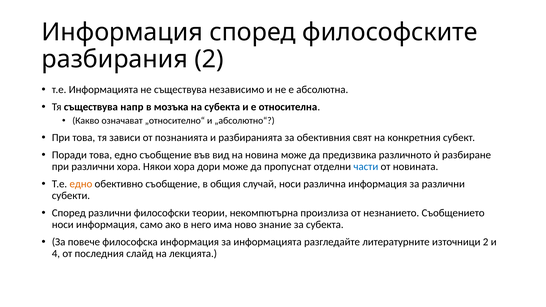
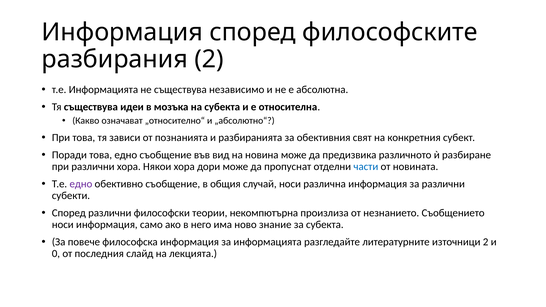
напр: напр -> идеи (132, 107)
едно colour: orange -> purple (81, 184)
4: 4 -> 0 (56, 254)
